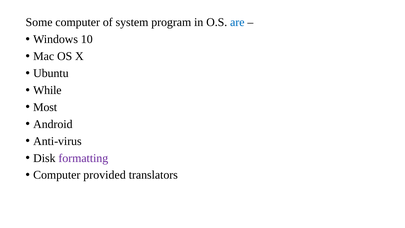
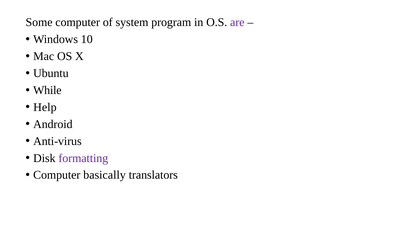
are colour: blue -> purple (237, 22)
Most: Most -> Help (45, 107)
provided: provided -> basically (105, 175)
